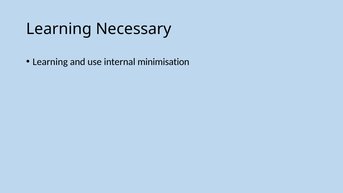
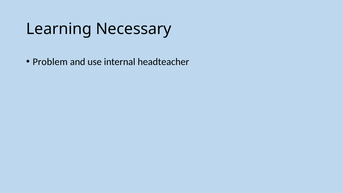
Learning: Learning -> Problem (50, 62)
minimisation: minimisation -> headteacher (163, 62)
